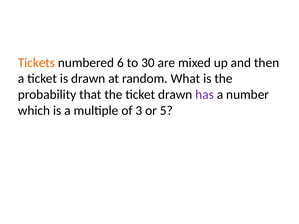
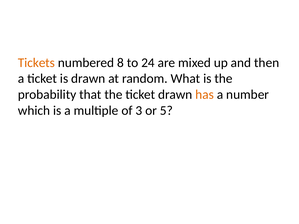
6: 6 -> 8 (120, 63)
30: 30 -> 24 (148, 63)
has colour: purple -> orange (205, 95)
